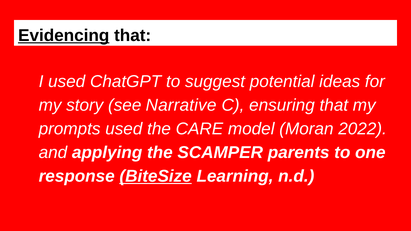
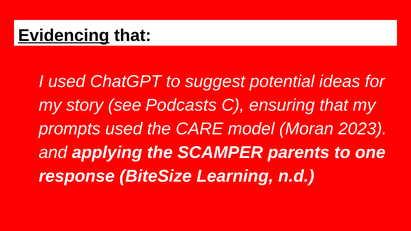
Narrative: Narrative -> Podcasts (181, 105)
2022: 2022 -> 2023 (363, 129)
BiteSize underline: present -> none (156, 176)
